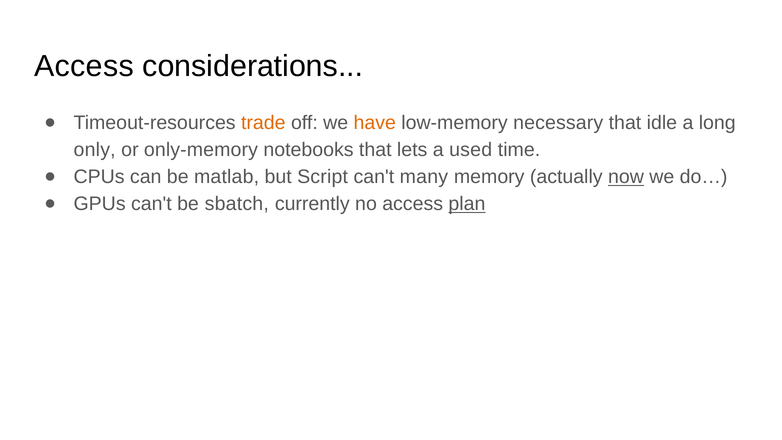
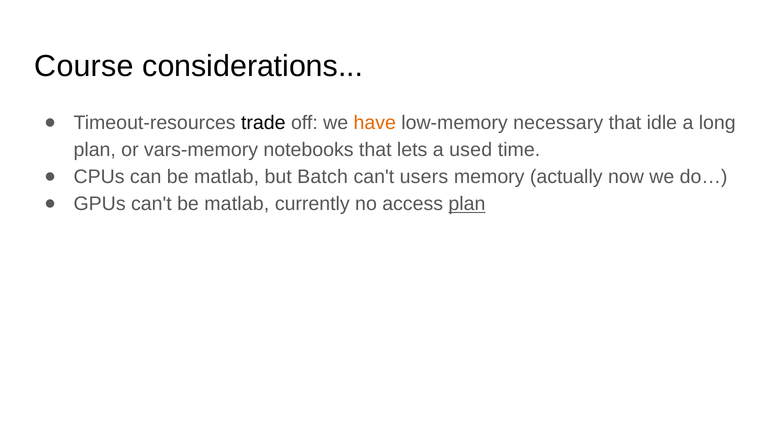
Access: Access -> Course (84, 66)
trade colour: orange -> black (263, 123)
only: only -> plan (95, 150)
only-memory: only-memory -> vars-memory (201, 150)
Script: Script -> Batch (323, 177)
many: many -> users (424, 177)
now underline: present -> none (626, 177)
can't be sbatch: sbatch -> matlab (237, 204)
